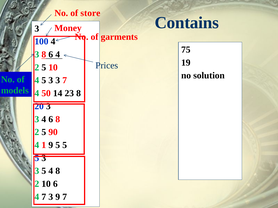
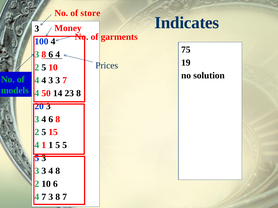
Contains: Contains -> Indicates (187, 23)
4 5: 5 -> 4 (44, 81)
90: 90 -> 15 (53, 132)
1 9: 9 -> 1 (51, 145)
5: 5 -> 3 (44, 171)
7 3 9: 9 -> 8 (58, 197)
